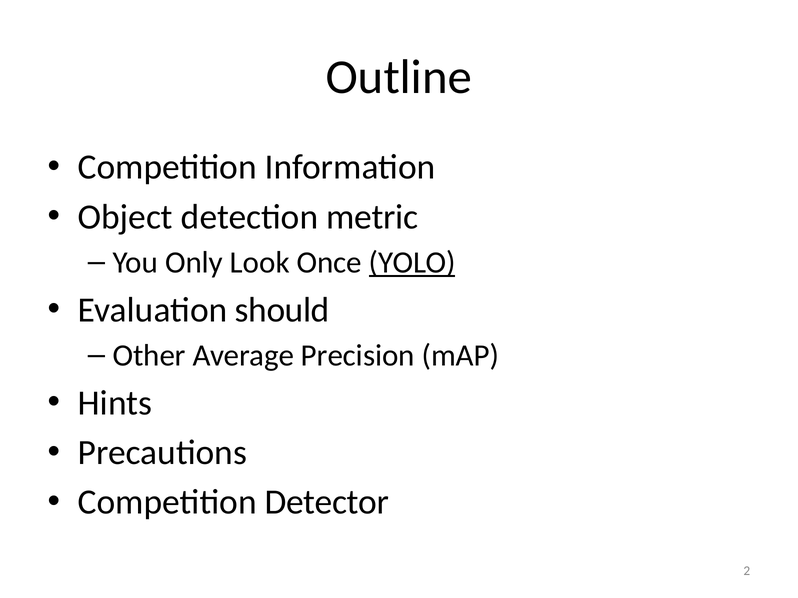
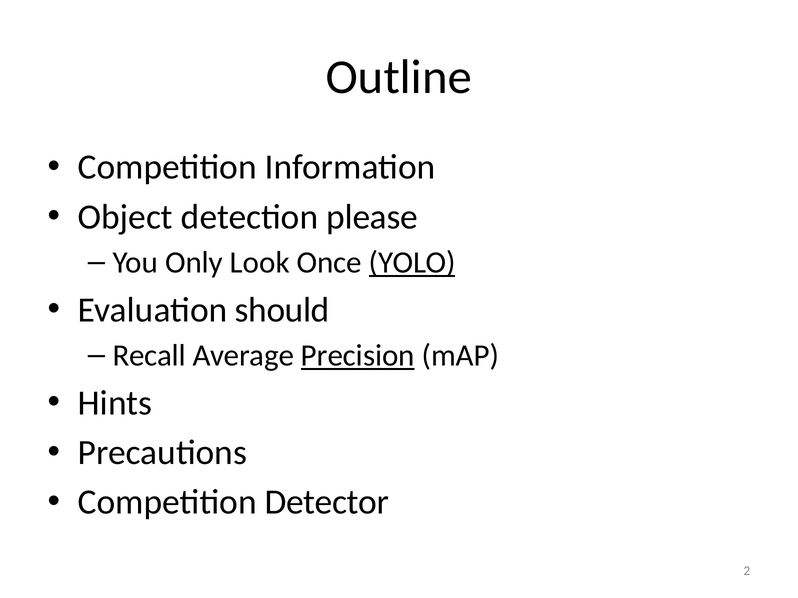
metric: metric -> please (372, 217)
Other: Other -> Recall (149, 356)
Precision underline: none -> present (358, 356)
